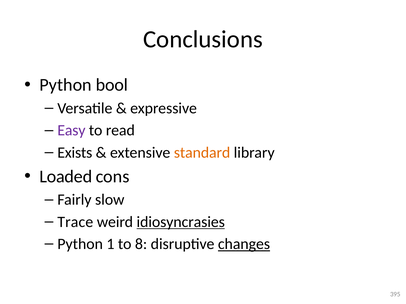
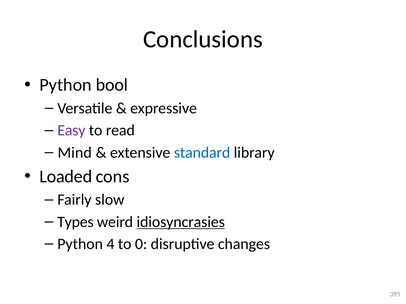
Exists: Exists -> Mind (75, 153)
standard colour: orange -> blue (202, 153)
Trace: Trace -> Types (75, 222)
1: 1 -> 4 (110, 244)
8: 8 -> 0 (141, 244)
changes underline: present -> none (244, 244)
